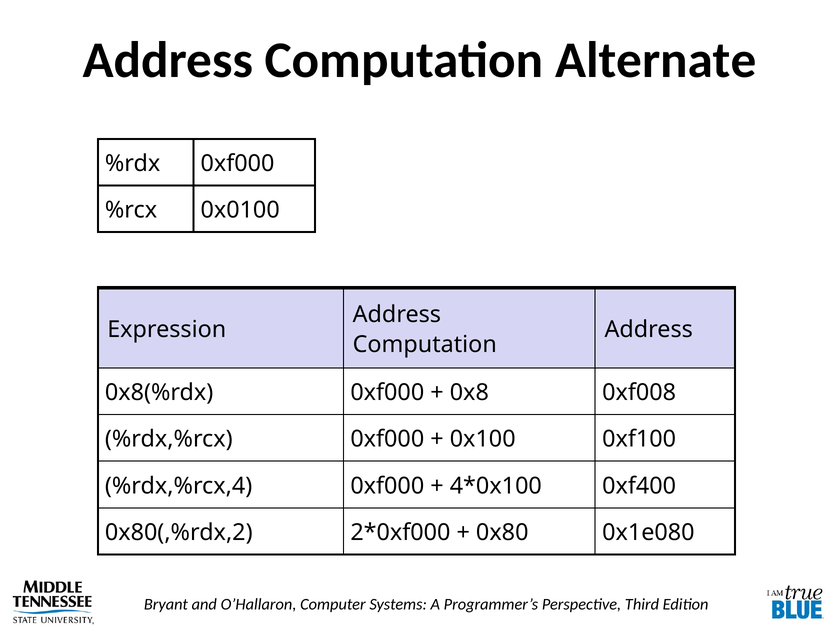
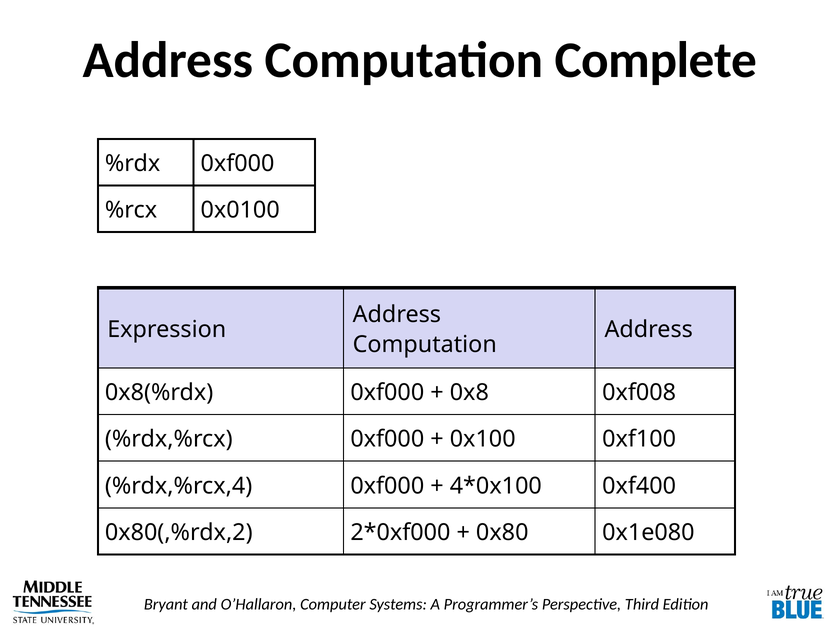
Alternate: Alternate -> Complete (656, 60)
